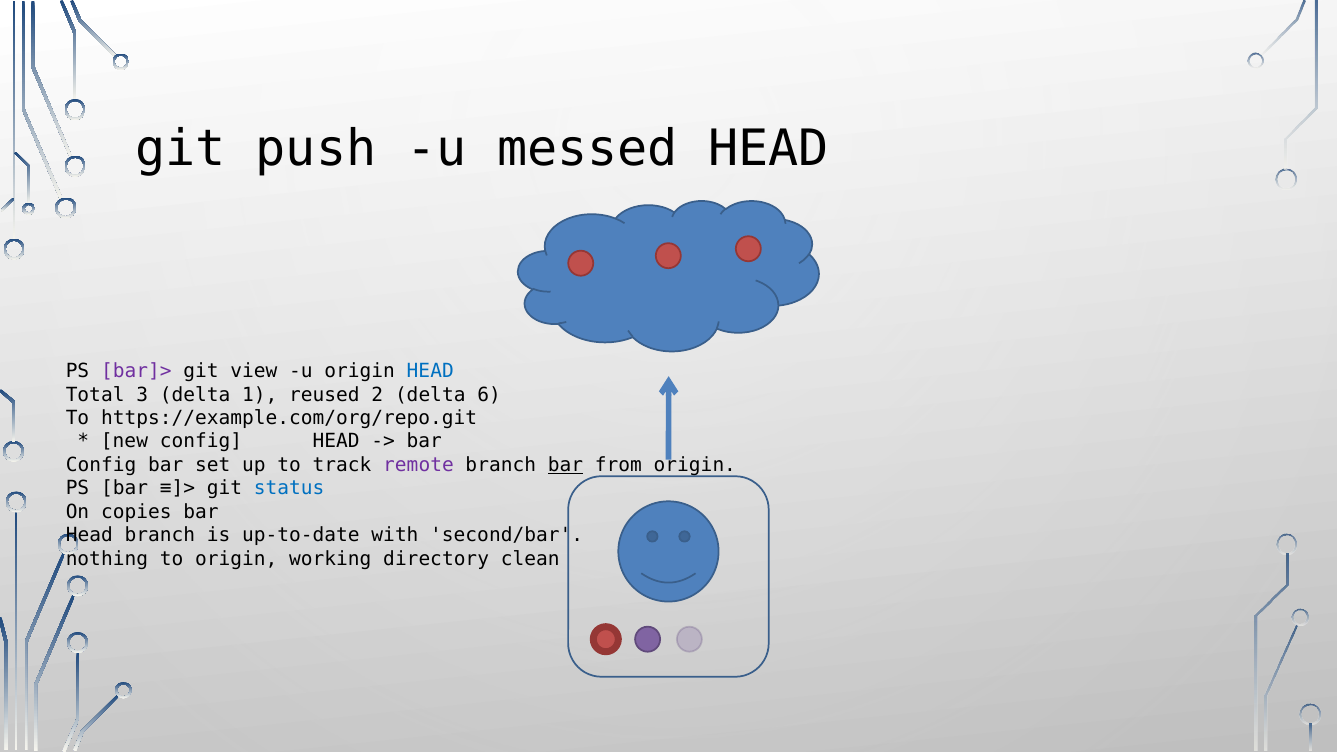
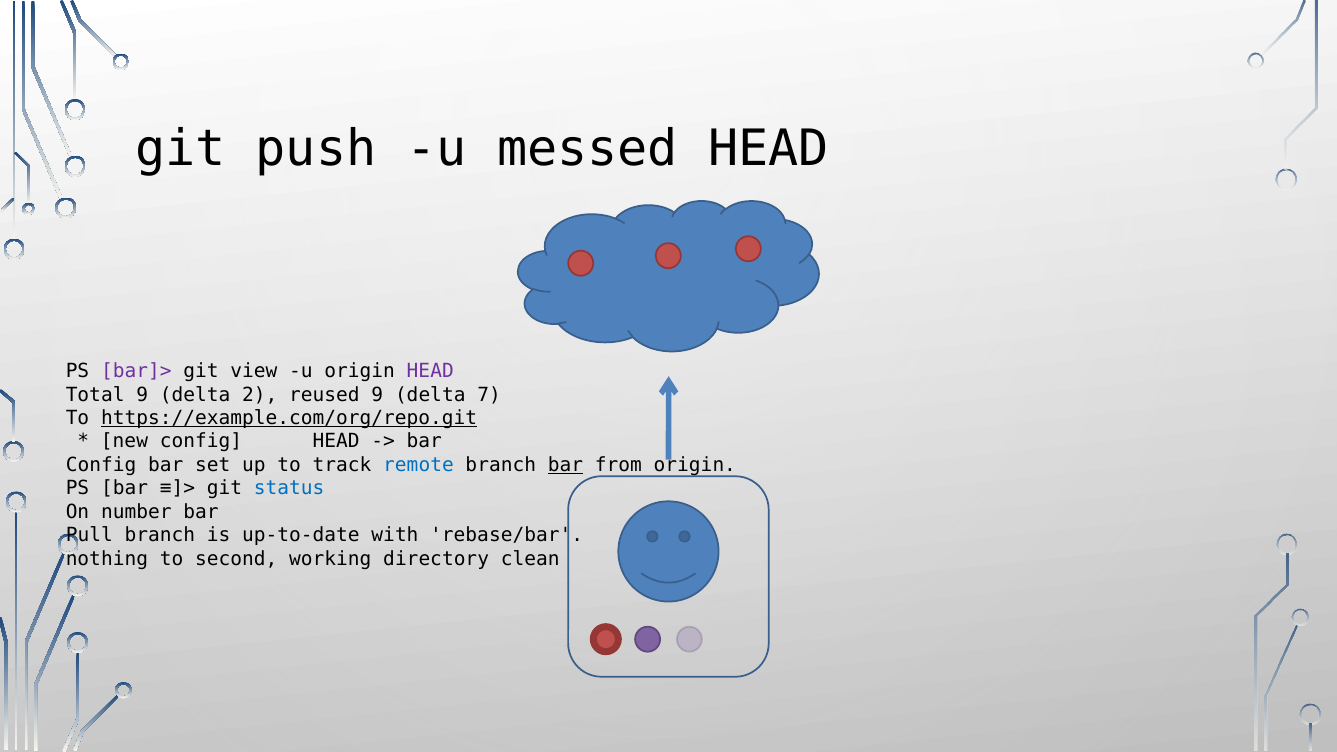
HEAD colour: blue -> purple (430, 371)
Total 3: 3 -> 9 (142, 395)
1: 1 -> 2 (260, 395)
reused 2: 2 -> 9 (377, 395)
6: 6 -> 7 (489, 395)
https://example.com/org/repo.git underline: none -> present (289, 418)
remote colour: purple -> blue (418, 465)
copies: copies -> number (136, 512)
Head: Head -> Pull (89, 535)
second/bar: second/bar -> rebase/bar (507, 535)
to origin: origin -> second (236, 559)
